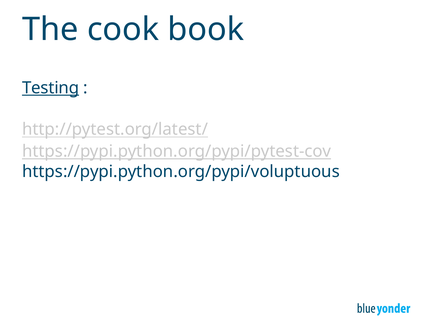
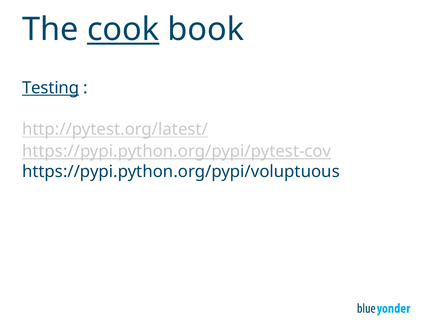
cook underline: none -> present (123, 30)
